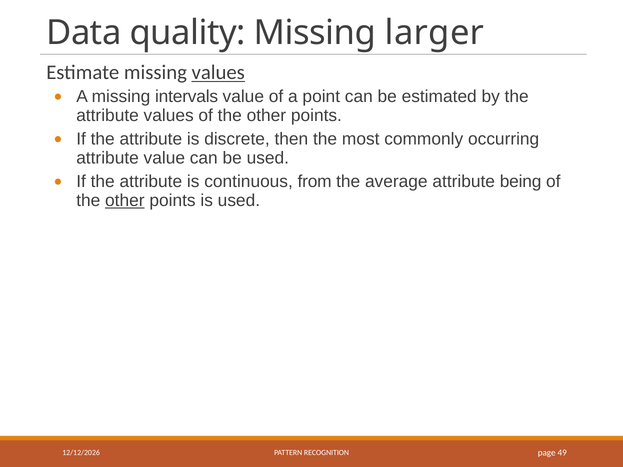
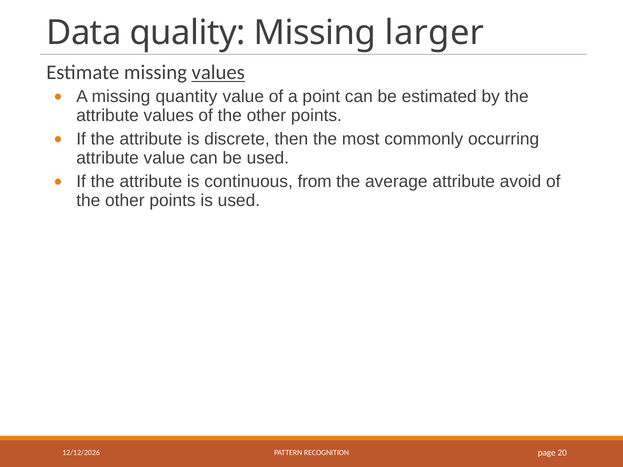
intervals: intervals -> quantity (186, 97)
being: being -> avoid (521, 182)
other underline: present -> none (125, 201)
49: 49 -> 20 (562, 453)
